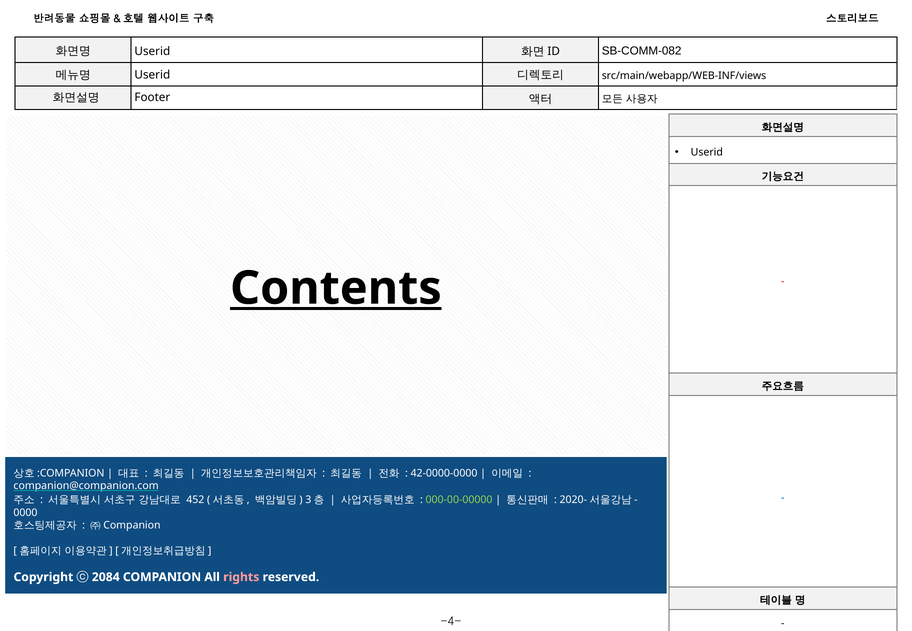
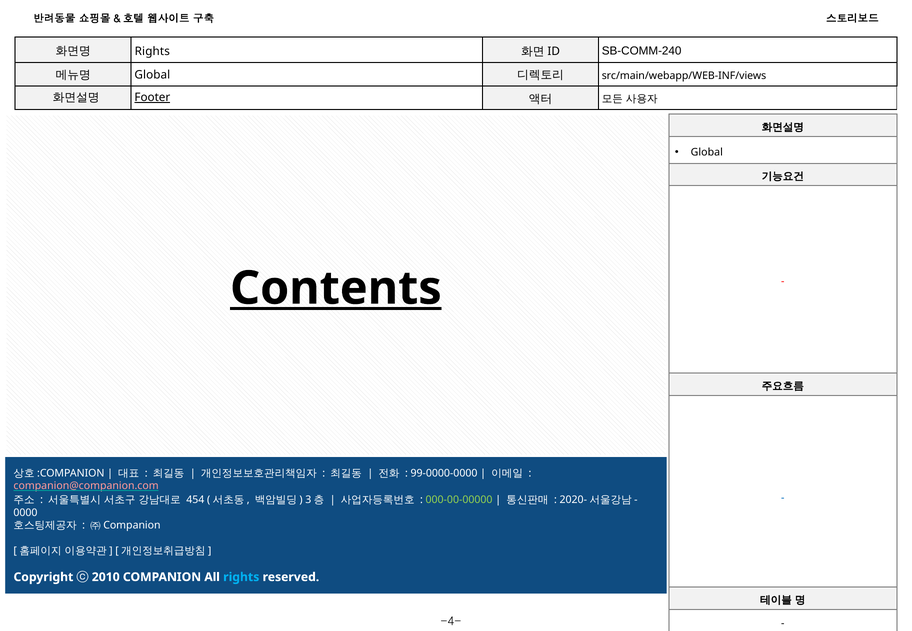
Userid: Userid -> Rights (152, 52)
SB-COMM-082: SB-COMM-082 -> SB-COMM-240 (642, 51)
Userid: Userid -> Global (152, 75)
Footer underline: none -> present (152, 97)
Userid: Userid -> Global (707, 152)
42-0000-0000: 42-0000-0000 -> 99-0000-0000 (444, 473)
companion@companion.com colour: white -> pink (86, 486)
452: 452 -> 454 (195, 500)
2084: 2084 -> 2010 (106, 577)
rights colour: pink -> light blue (241, 577)
